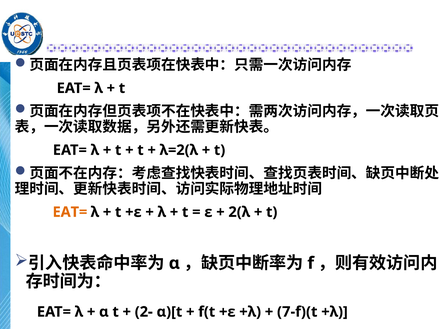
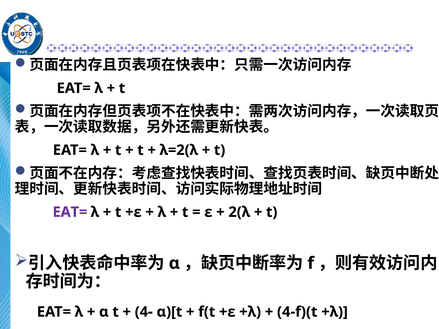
EAT= colour: orange -> purple (70, 212)
2-: 2- -> 4- (144, 312)
7-f)(t: 7-f)(t -> 4-f)(t (297, 312)
